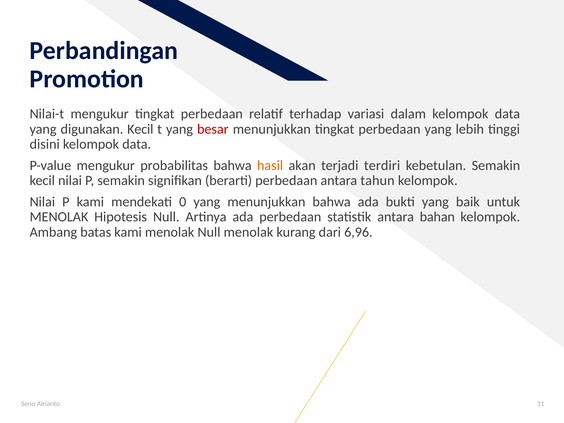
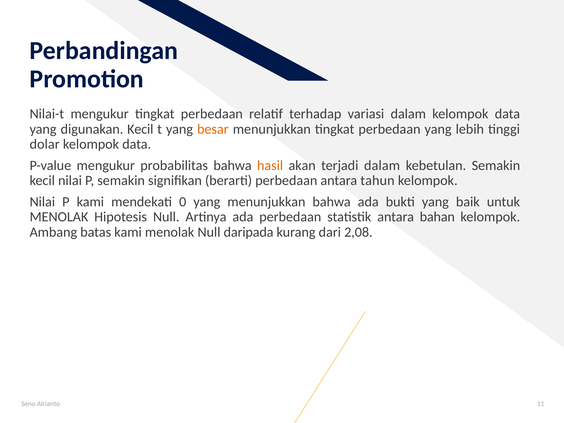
besar colour: red -> orange (213, 129)
disini: disini -> dolar (45, 144)
terjadi terdiri: terdiri -> dalam (382, 165)
Null menolak: menolak -> daripada (249, 232)
6,96: 6,96 -> 2,08 (358, 232)
